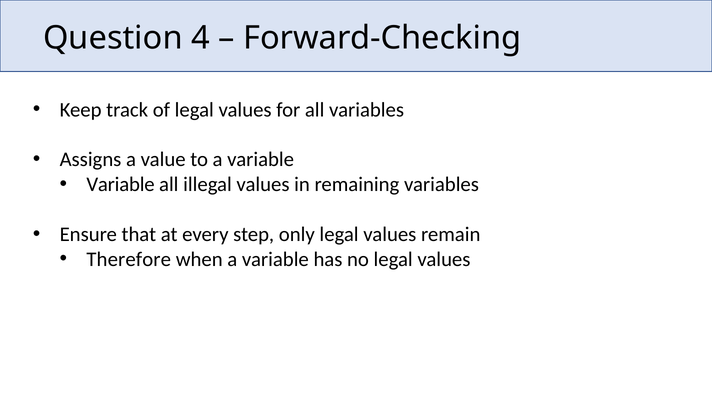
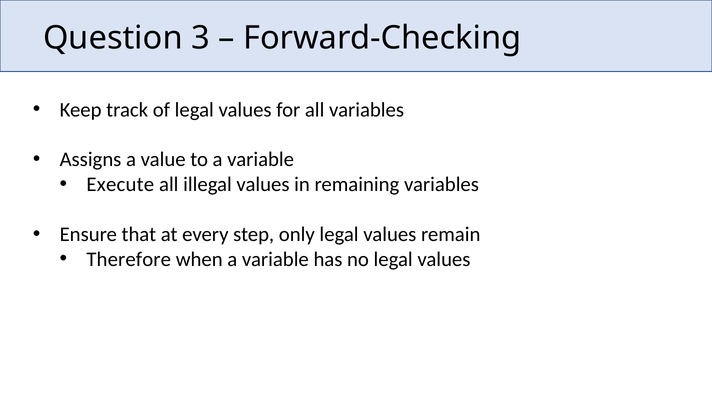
4: 4 -> 3 (201, 38)
Variable: Variable -> Execute (120, 185)
